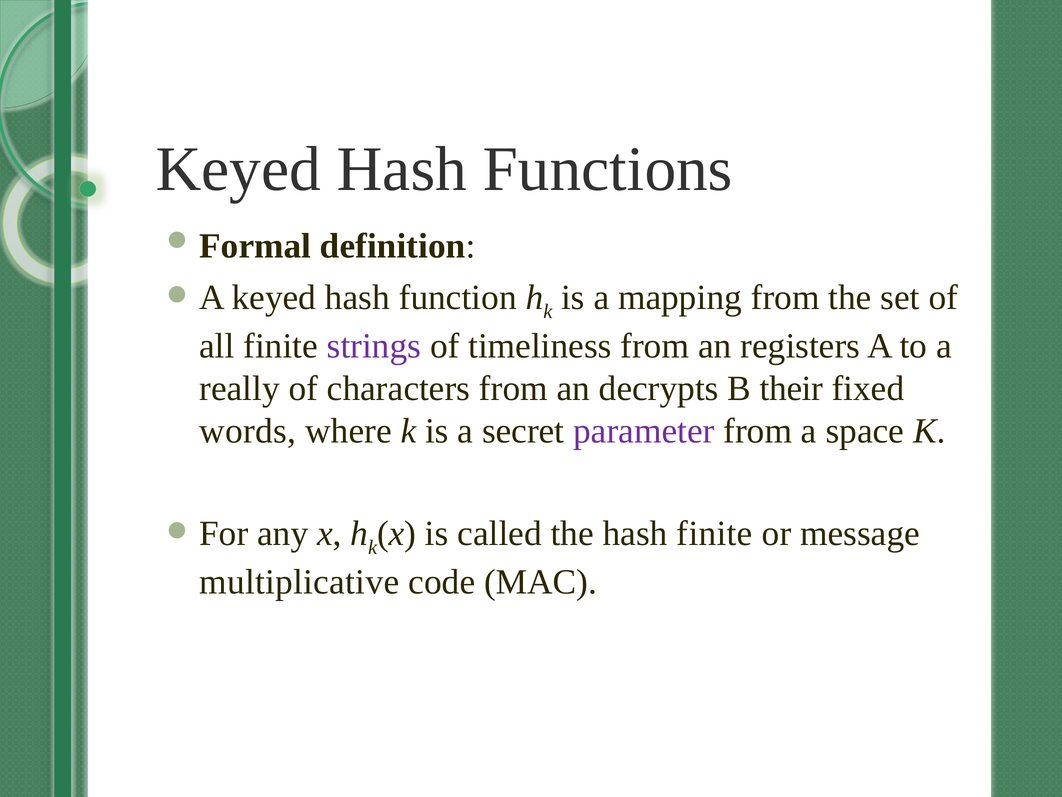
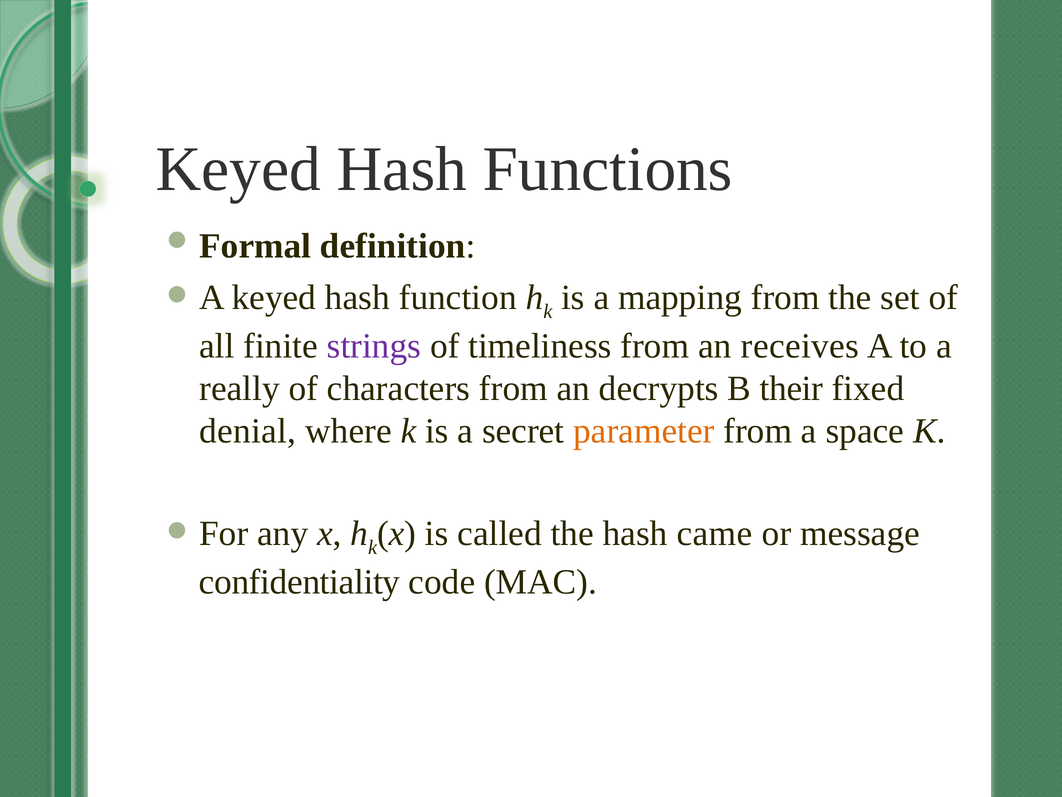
registers: registers -> receives (800, 346)
words: words -> denial (248, 431)
parameter colour: purple -> orange (644, 431)
hash finite: finite -> came (715, 533)
multiplicative: multiplicative -> confidentiality (300, 582)
